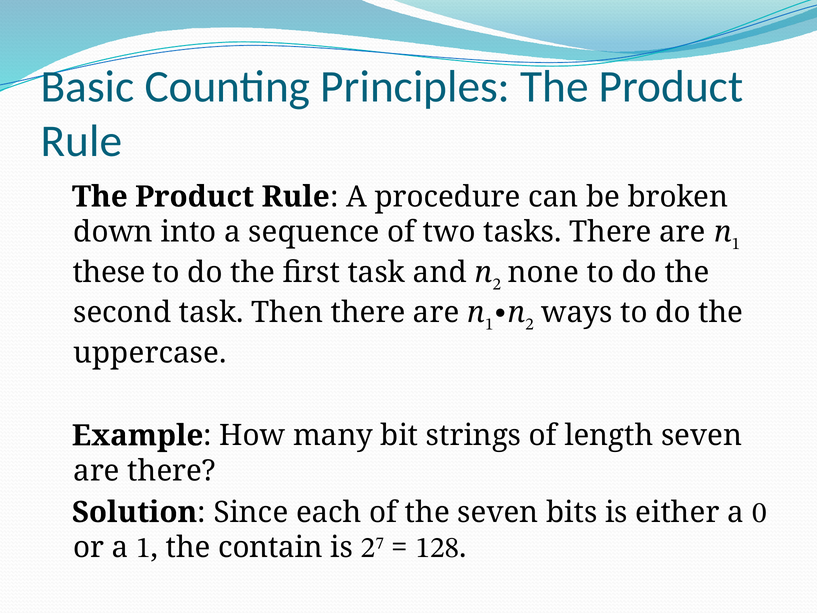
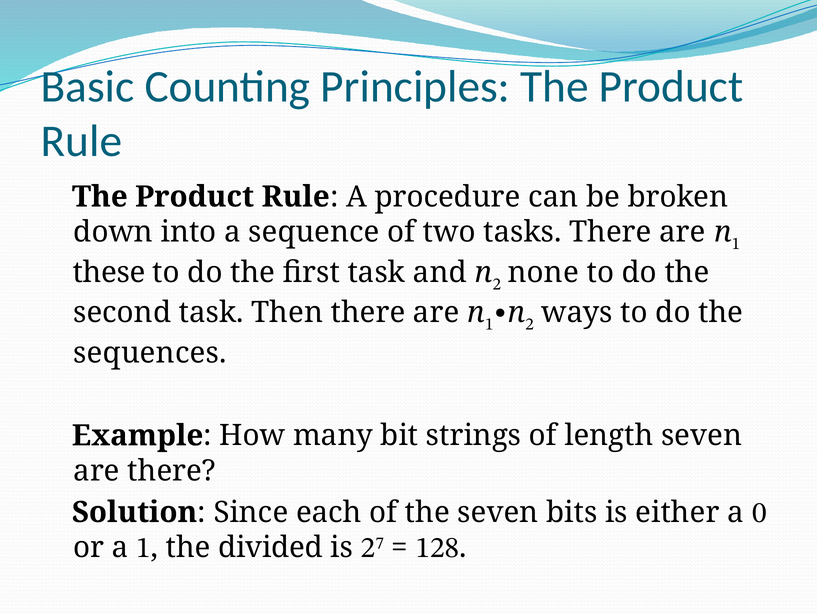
uppercase: uppercase -> sequences (150, 353)
contain: contain -> divided (271, 547)
